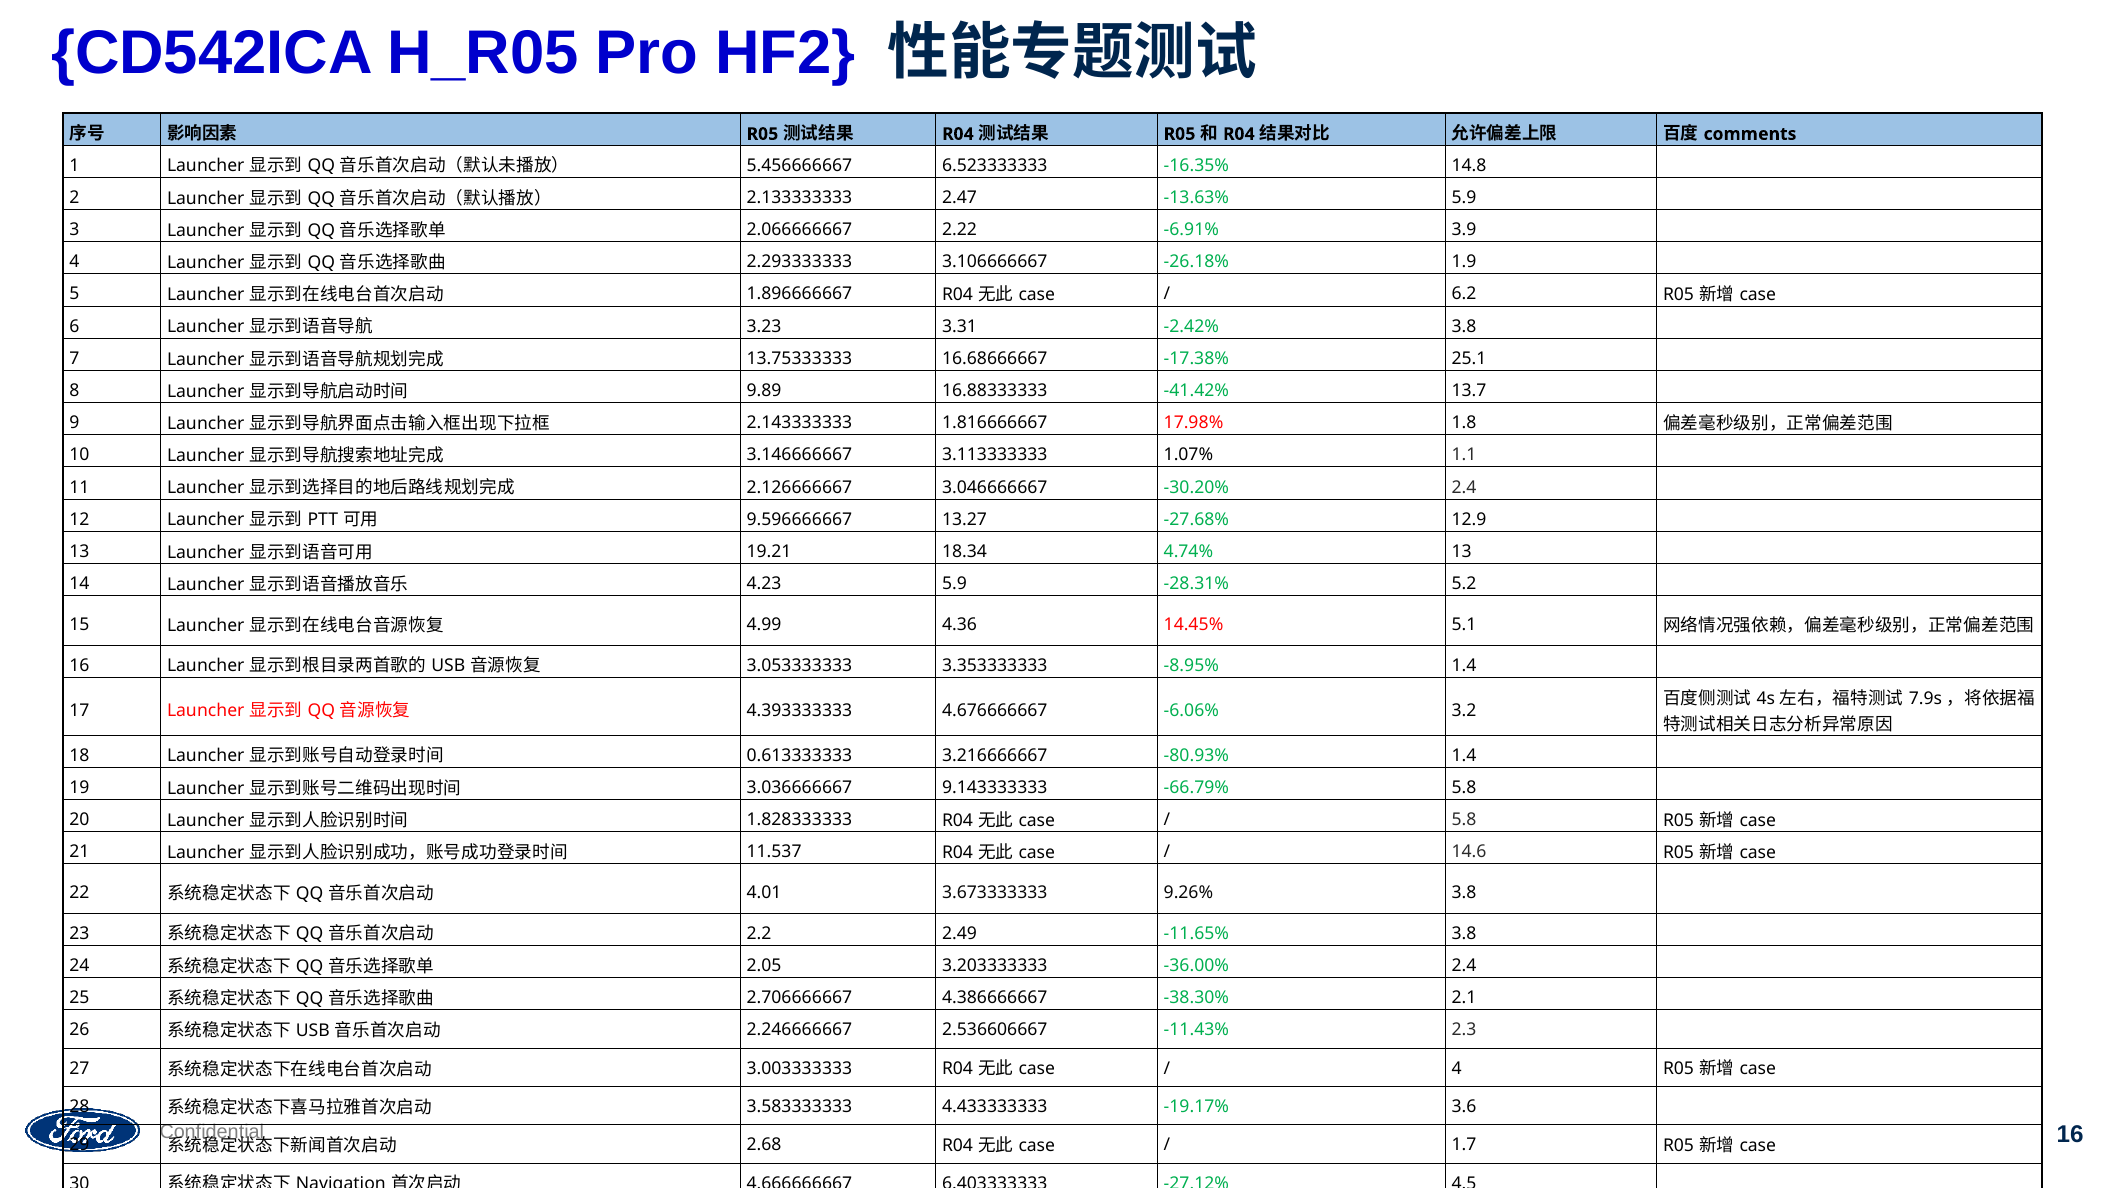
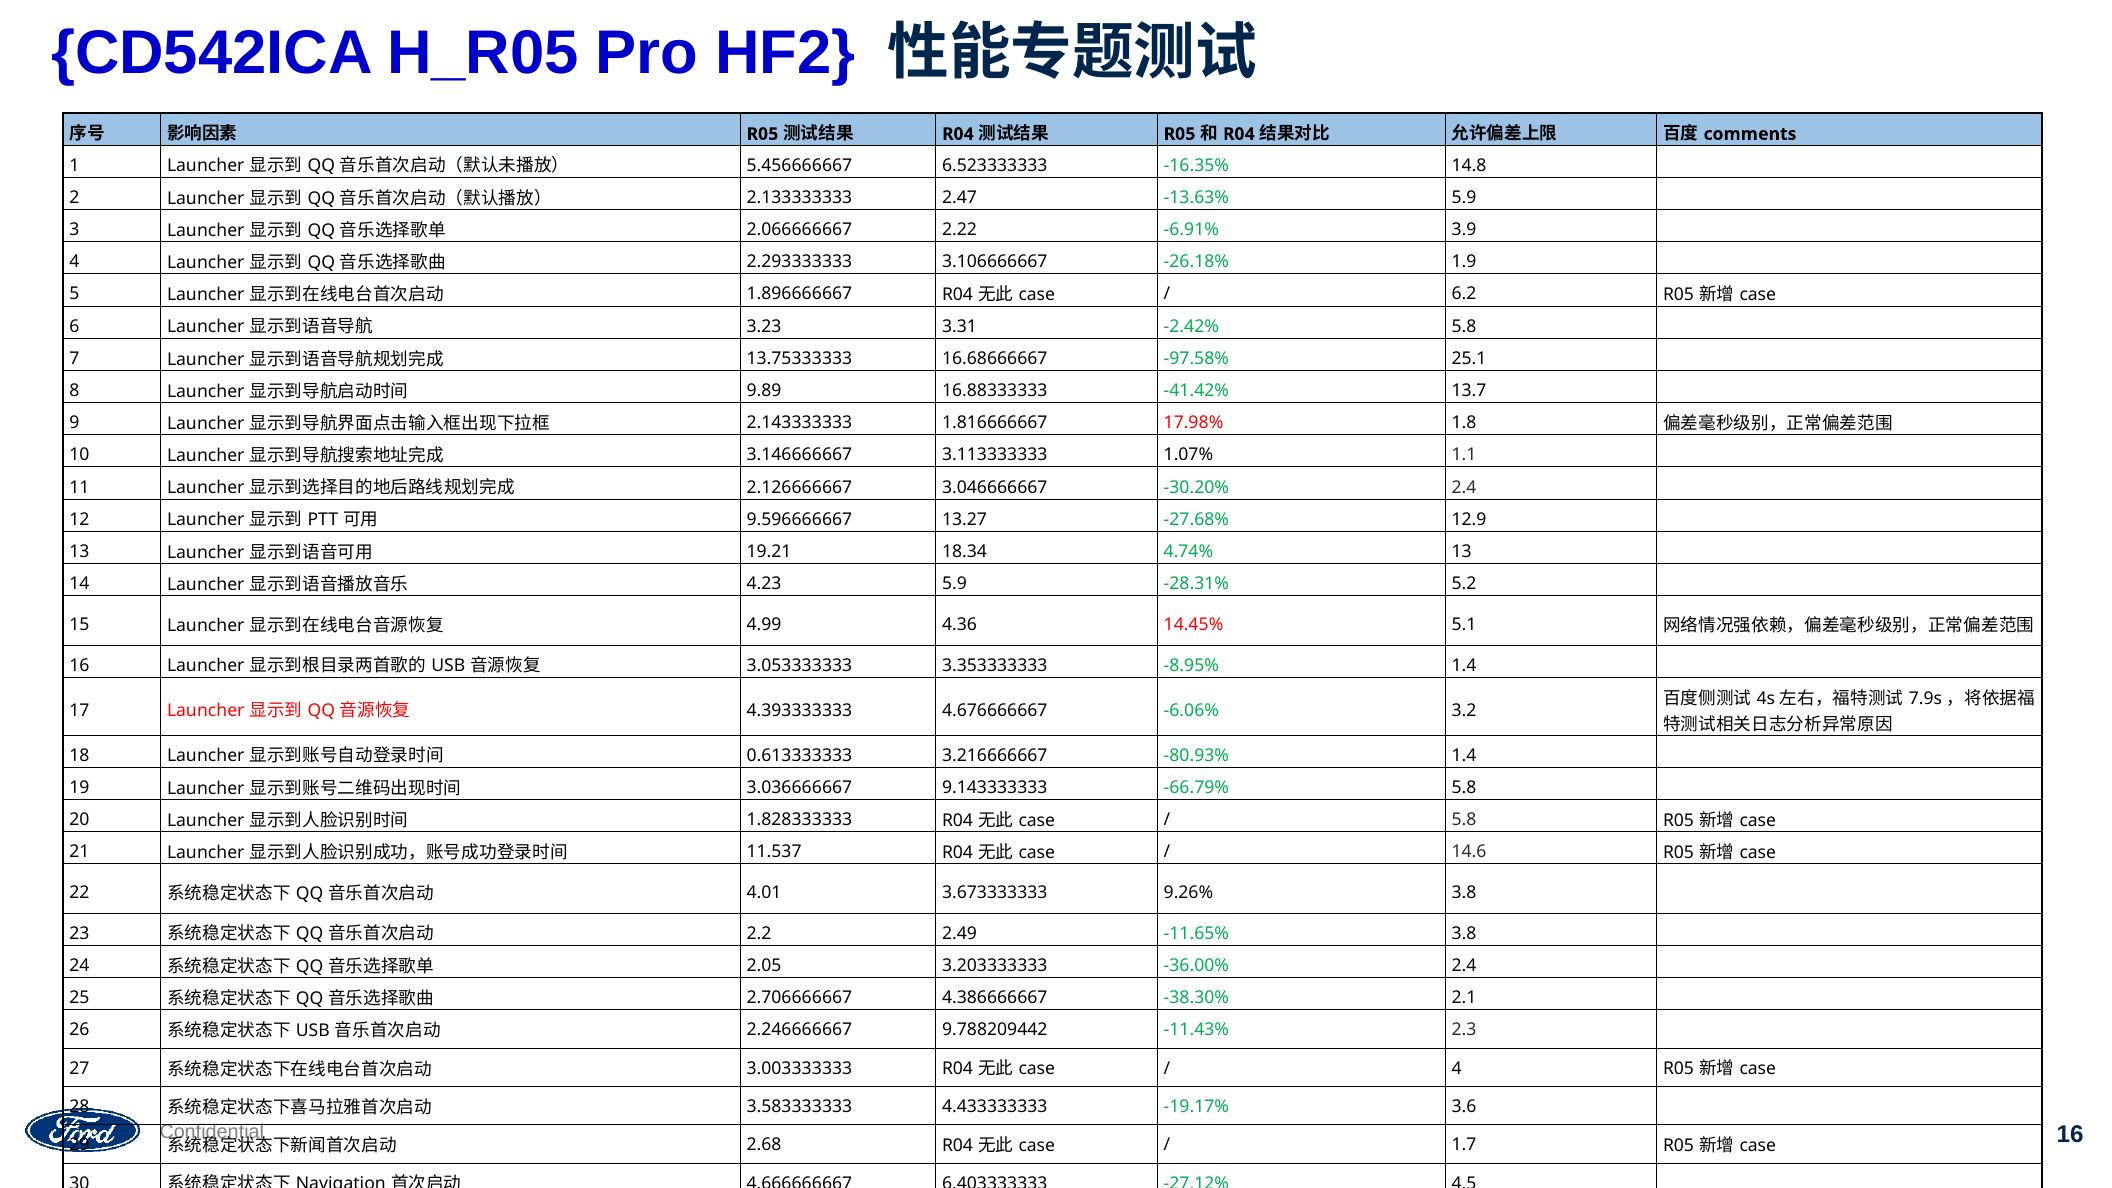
-2.42% 3.8: 3.8 -> 5.8 (1464, 326)
-17.38%: -17.38% -> -97.58% (1196, 359)
2.536606667: 2.536606667 -> 9.788209442 (995, 1030)
